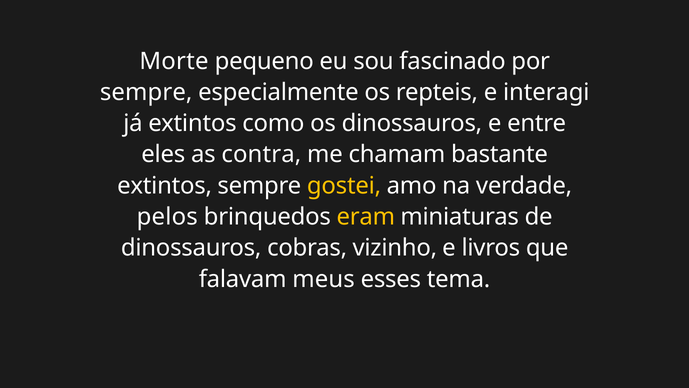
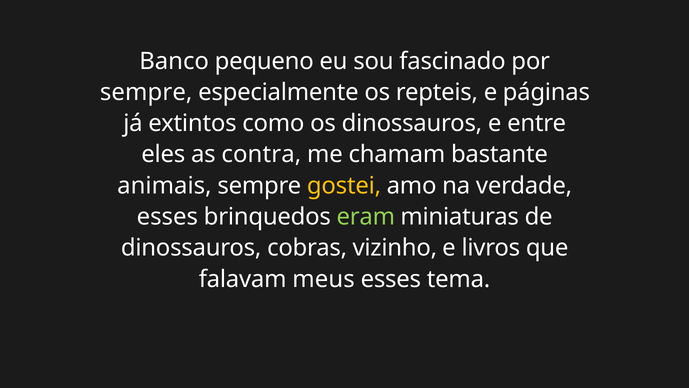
Morte: Morte -> Banco (174, 61)
interagi: interagi -> páginas (546, 92)
extintos: extintos -> animais (164, 185)
pelos: pelos -> esses (167, 217)
eram colour: yellow -> light green (366, 217)
